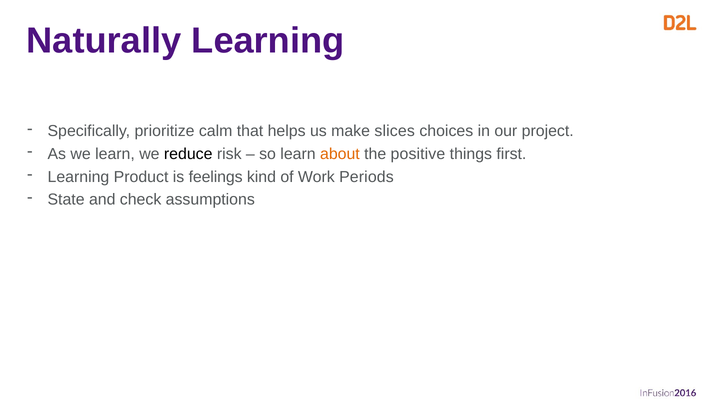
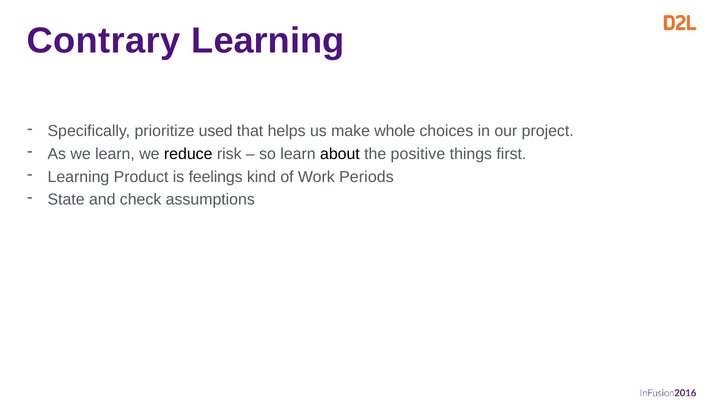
Naturally: Naturally -> Contrary (104, 41)
calm: calm -> used (216, 131)
slices: slices -> whole (395, 131)
about colour: orange -> black (340, 154)
